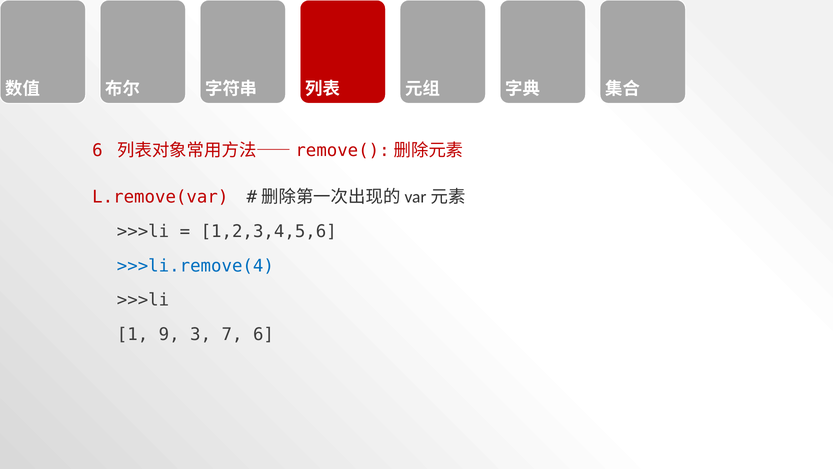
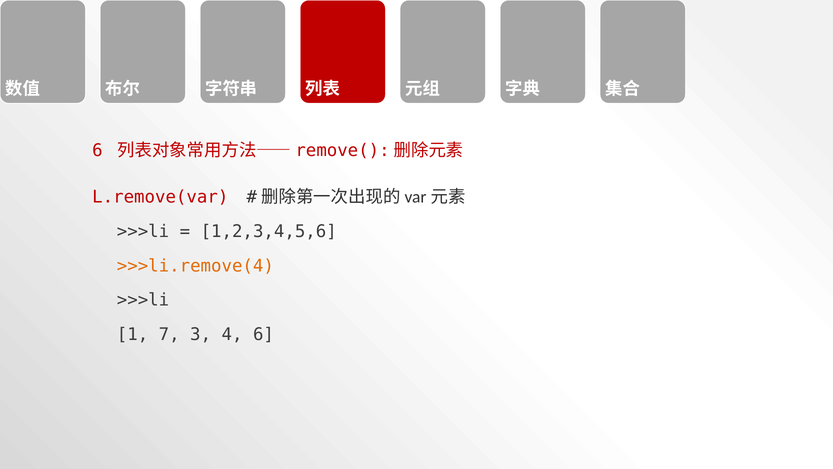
>>>li.remove(4 colour: blue -> orange (195, 266)
9: 9 -> 7 (169, 334)
7: 7 -> 4 (232, 334)
